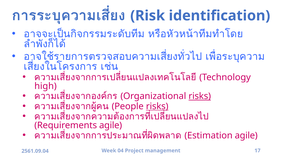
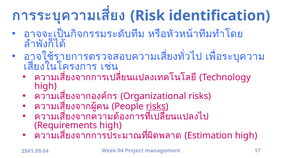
risks underline: present -> none (200, 97)
Requirements agile: agile -> high (110, 126)
Estimation agile: agile -> high (246, 136)
